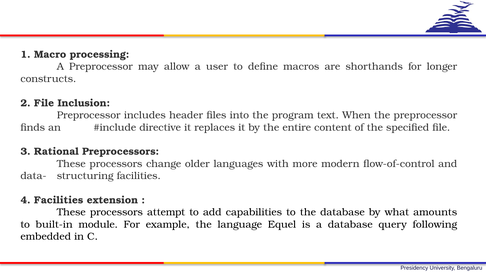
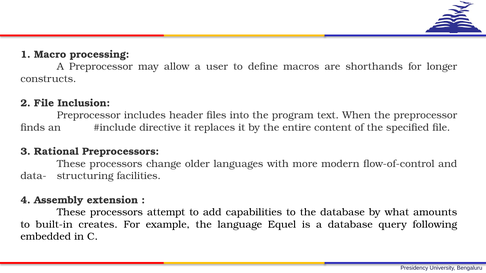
4 Facilities: Facilities -> Assembly (59, 200)
module: module -> creates (98, 225)
